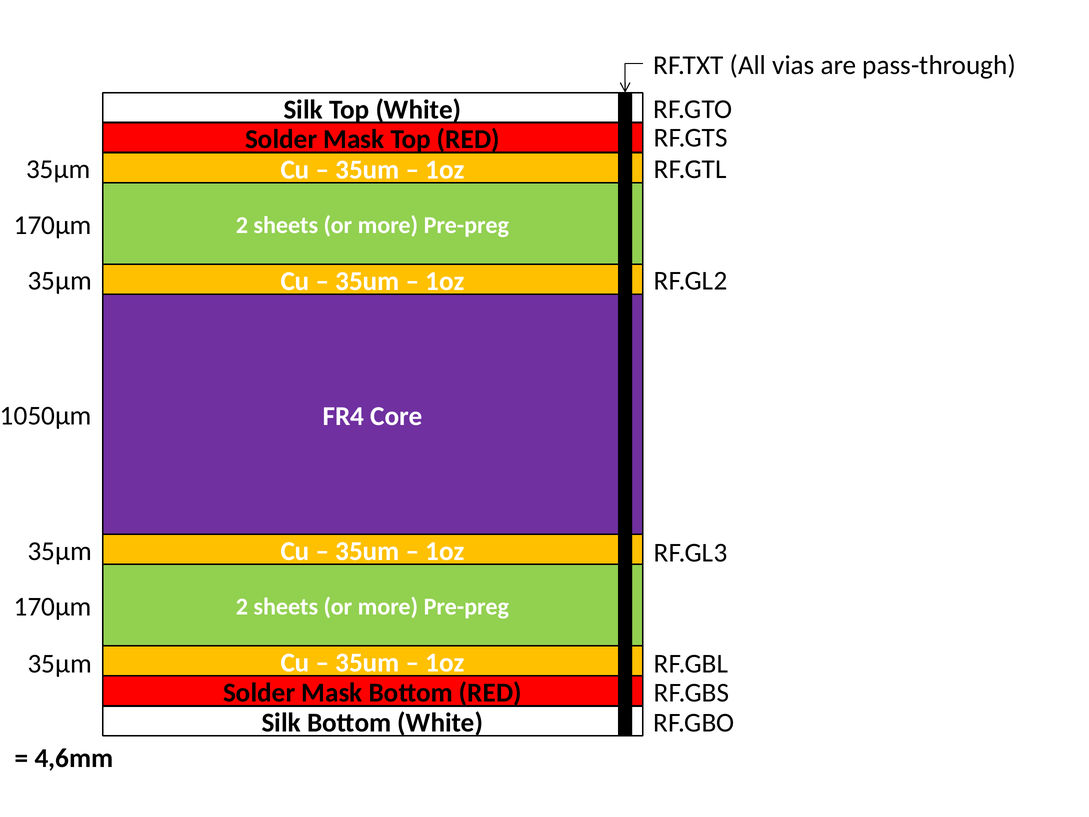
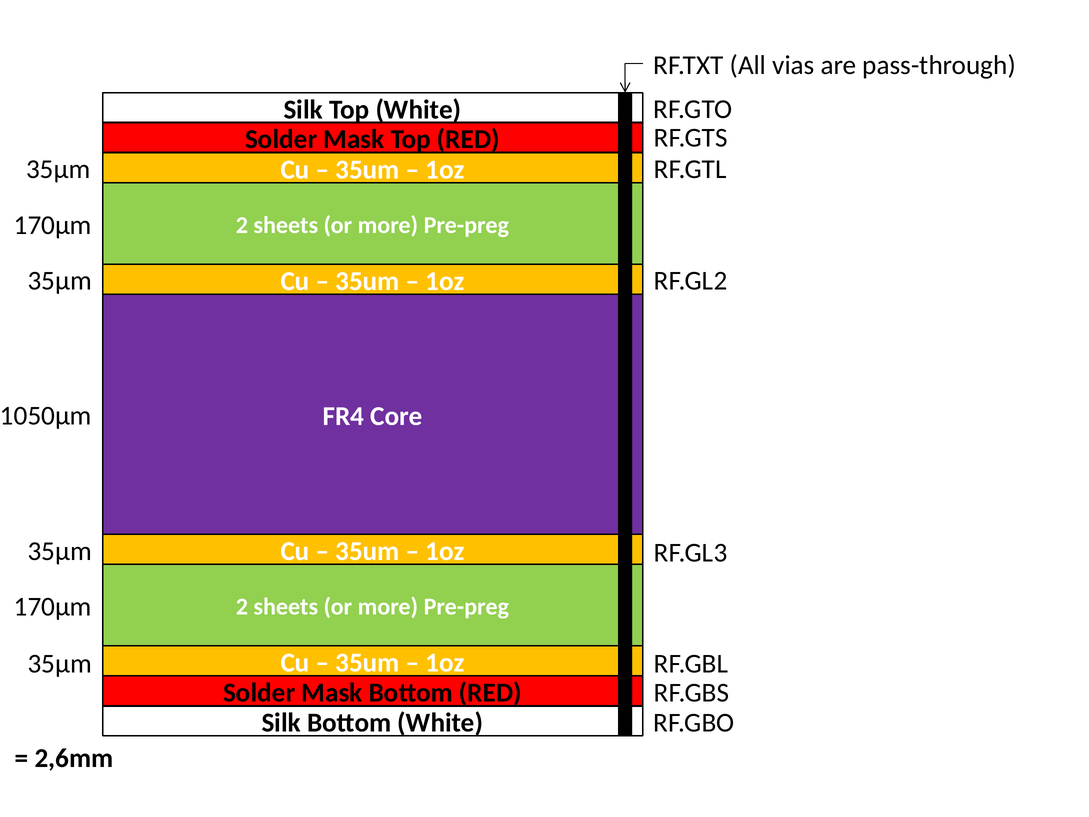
4,6mm: 4,6mm -> 2,6mm (74, 758)
